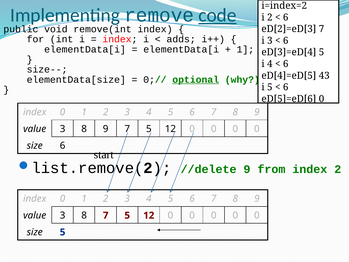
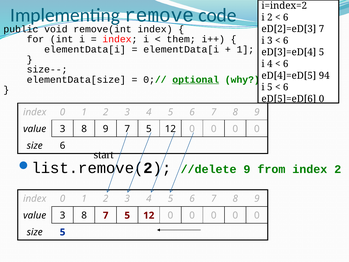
code underline: present -> none (217, 15)
adds: adds -> them (181, 39)
43: 43 -> 94 (324, 75)
